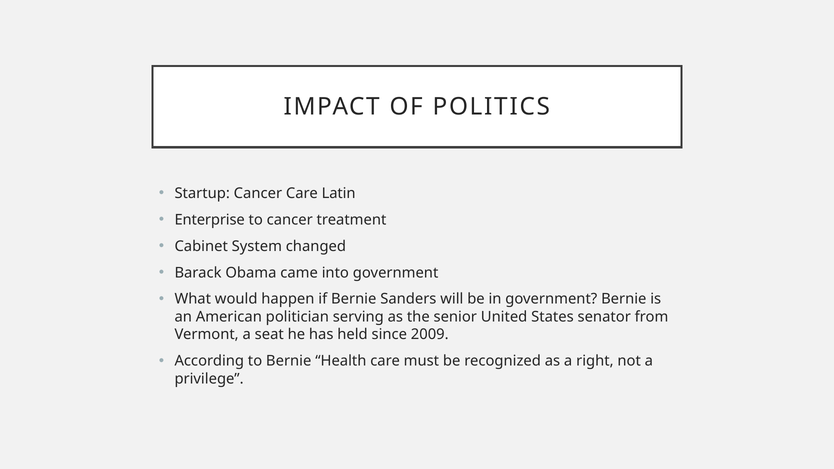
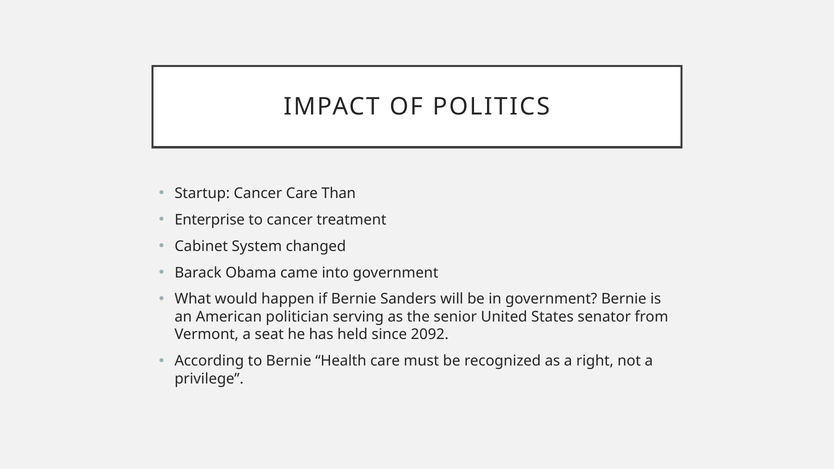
Latin: Latin -> Than (339, 193)
2009: 2009 -> 2092 (430, 335)
